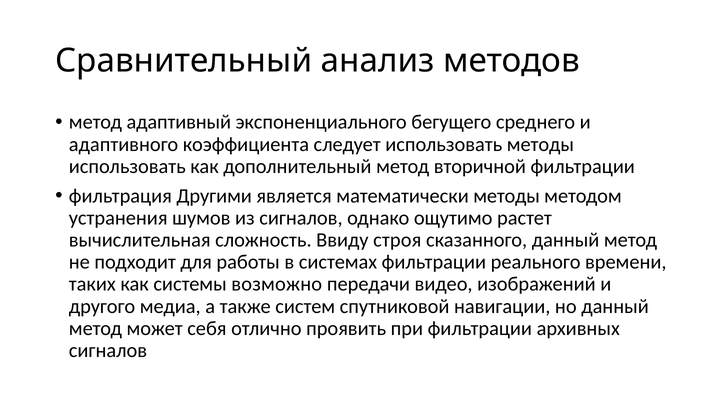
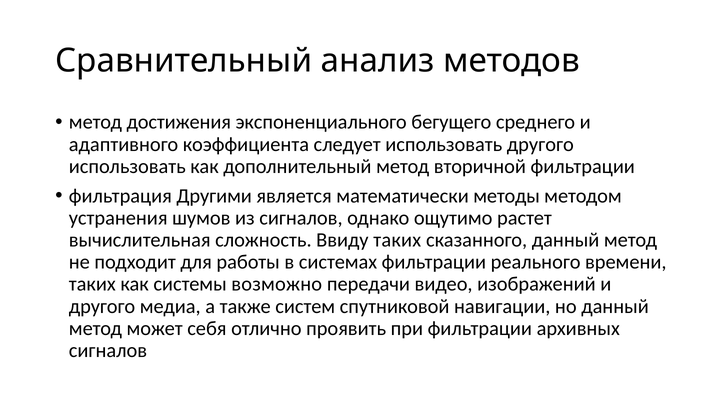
адаптивный: адаптивный -> достижения (179, 122)
использовать методы: методы -> другого (540, 144)
Ввиду строя: строя -> таких (397, 240)
